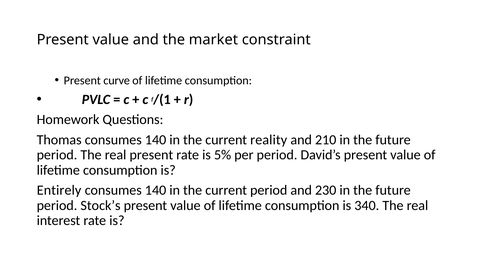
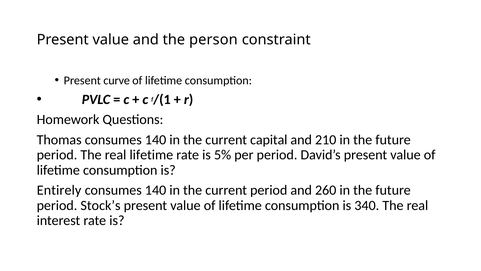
market: market -> person (213, 40)
reality: reality -> capital (269, 140)
real present: present -> lifetime (151, 155)
230: 230 -> 260 (326, 190)
